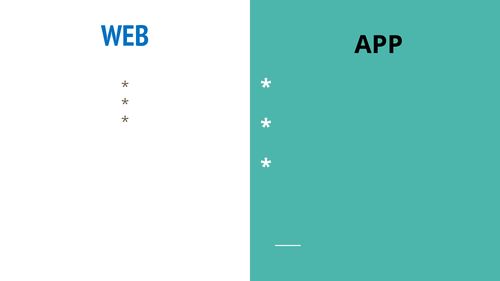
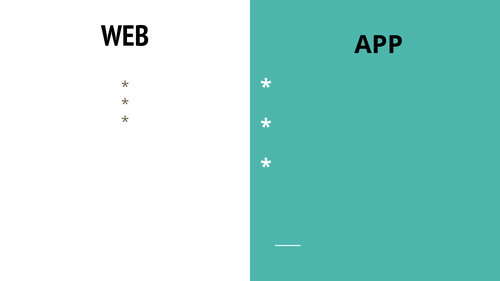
WEB colour: blue -> black (125, 36)
